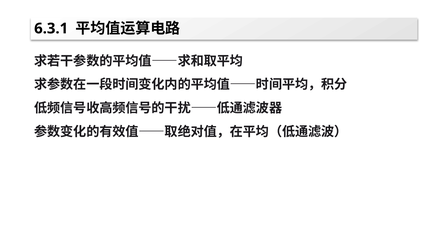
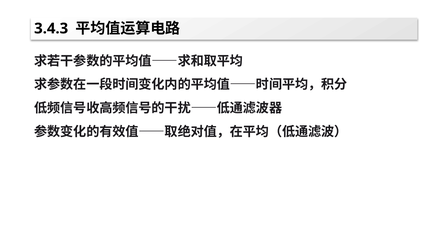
6.3.1: 6.3.1 -> 3.4.3 (51, 28)
